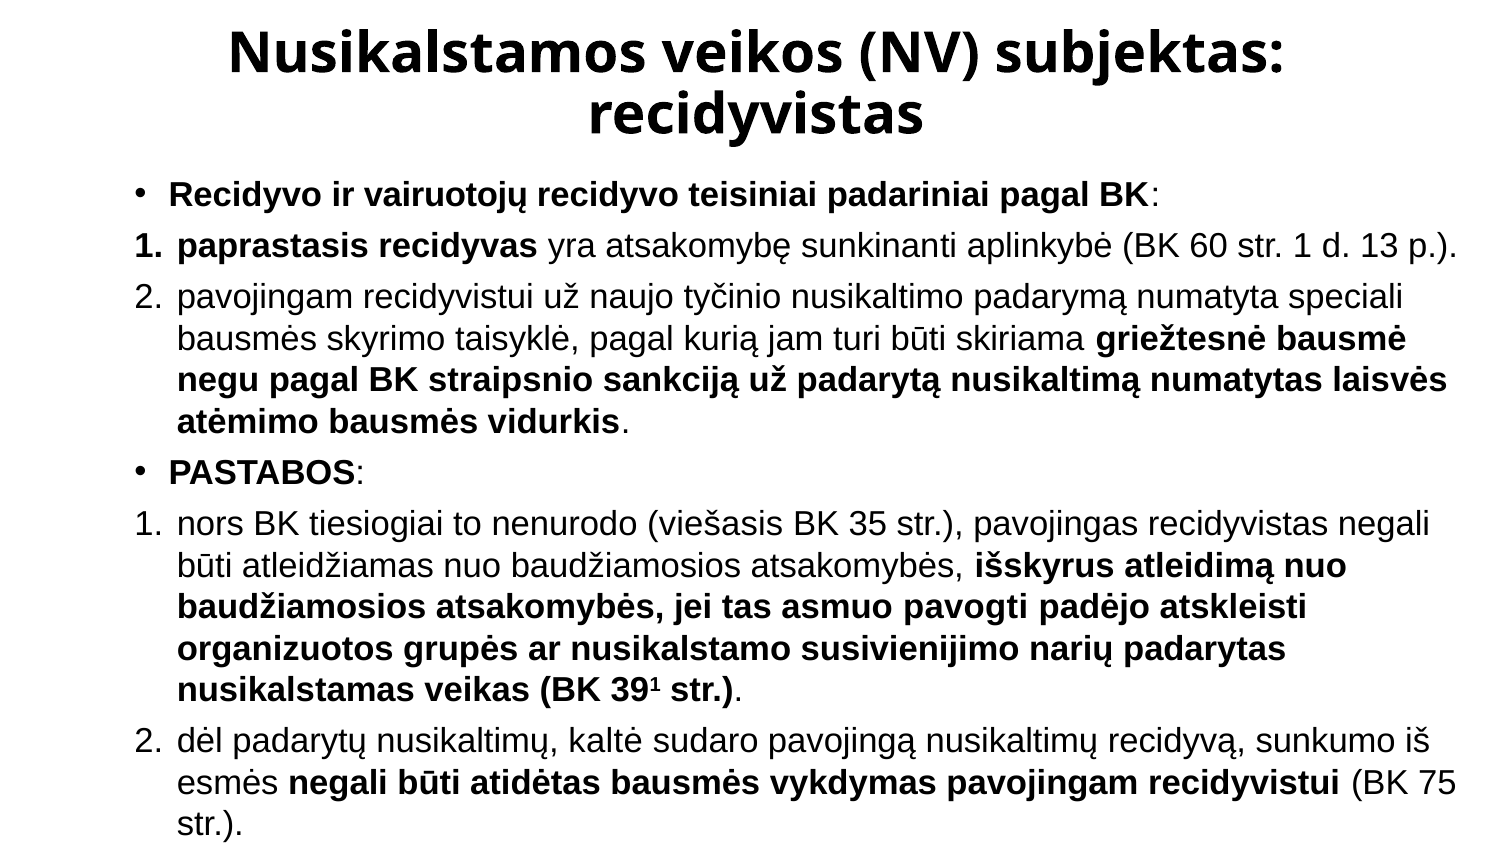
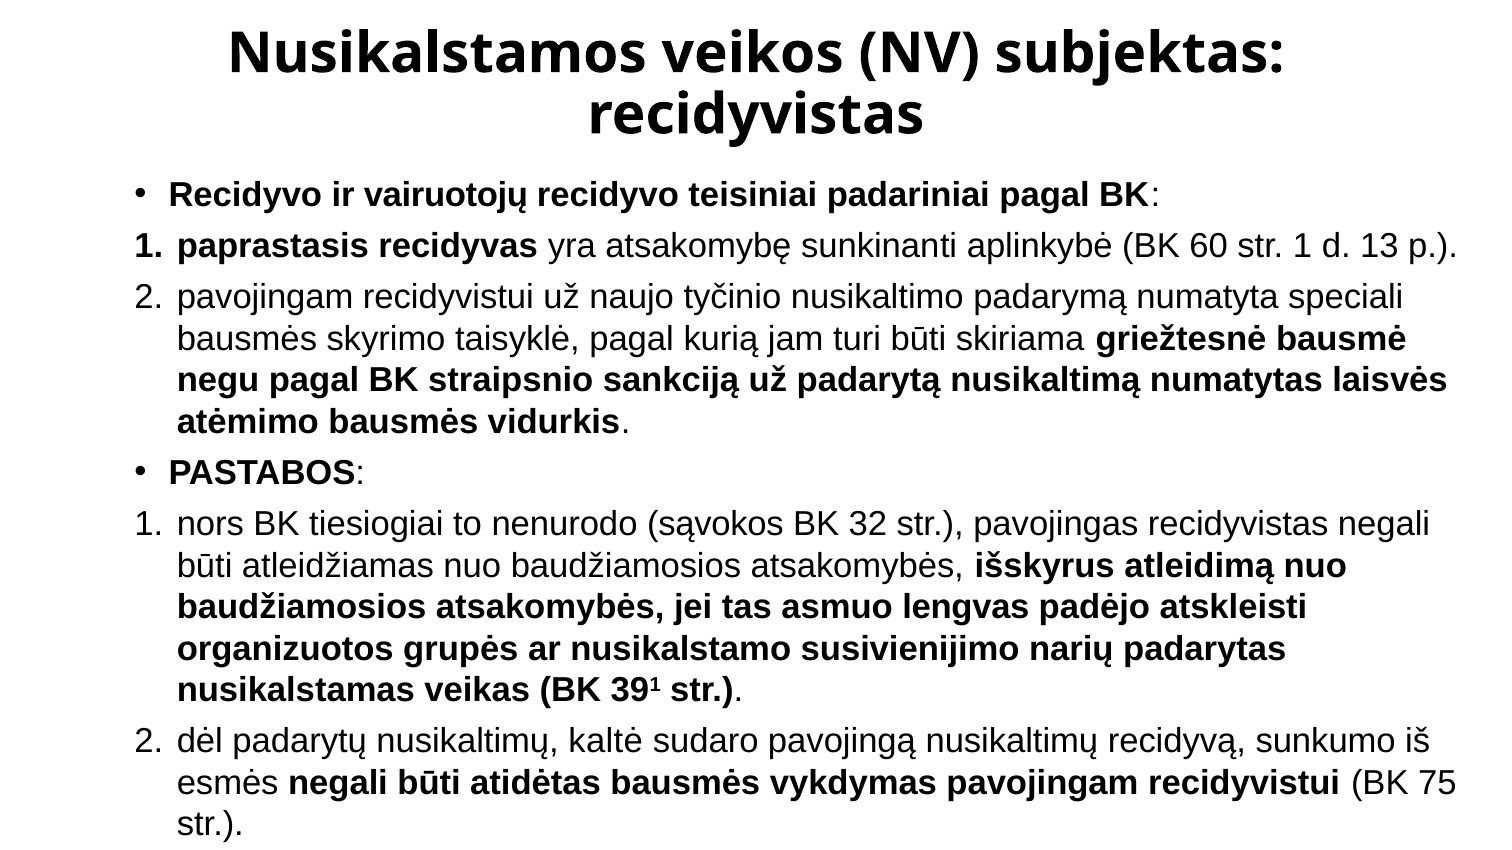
viešasis: viešasis -> sąvokos (715, 524)
35: 35 -> 32 (868, 524)
pavogti: pavogti -> lengvas (966, 607)
